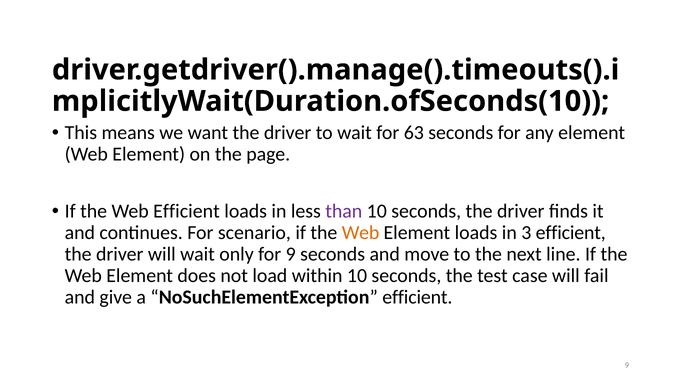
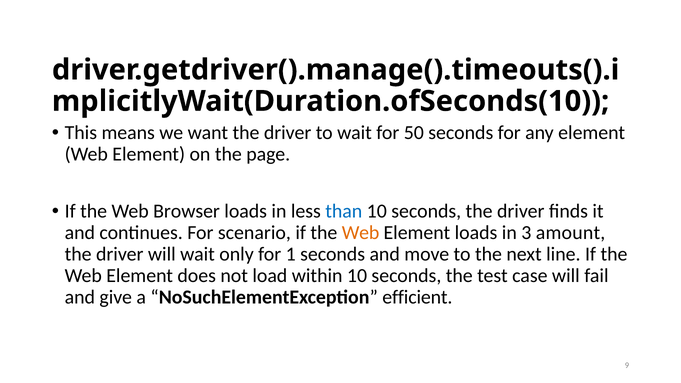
63: 63 -> 50 (414, 133)
Web Efficient: Efficient -> Browser (187, 211)
than colour: purple -> blue (344, 211)
3 efficient: efficient -> amount (571, 233)
for 9: 9 -> 1 (291, 254)
